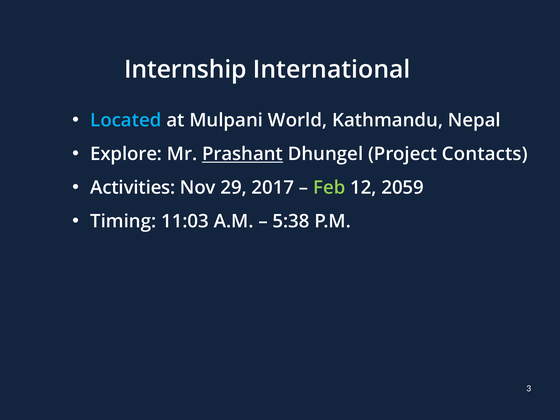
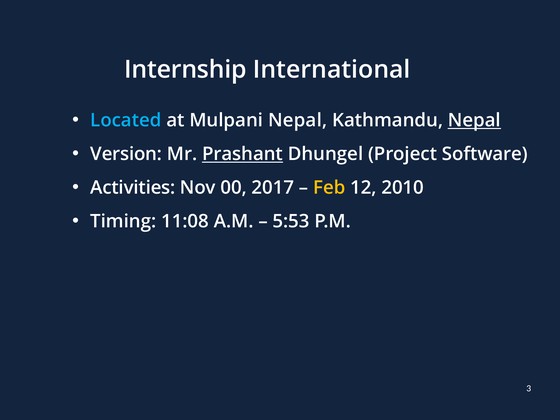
Mulpani World: World -> Nepal (298, 120)
Nepal underline: none -> present (474, 120)
Explore: Explore -> Version (126, 154)
Contacts: Contacts -> Software (485, 154)
29: 29 -> 00 (234, 188)
Feb colour: light green -> yellow (329, 188)
2059: 2059 -> 2010 (403, 188)
11:03: 11:03 -> 11:08 (185, 221)
5:38: 5:38 -> 5:53 (291, 221)
